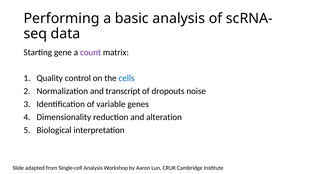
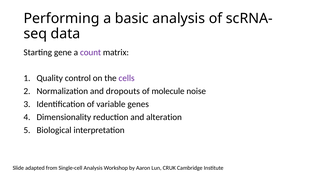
cells colour: blue -> purple (127, 78)
transcript: transcript -> dropouts (123, 91)
dropouts: dropouts -> molecule (168, 91)
